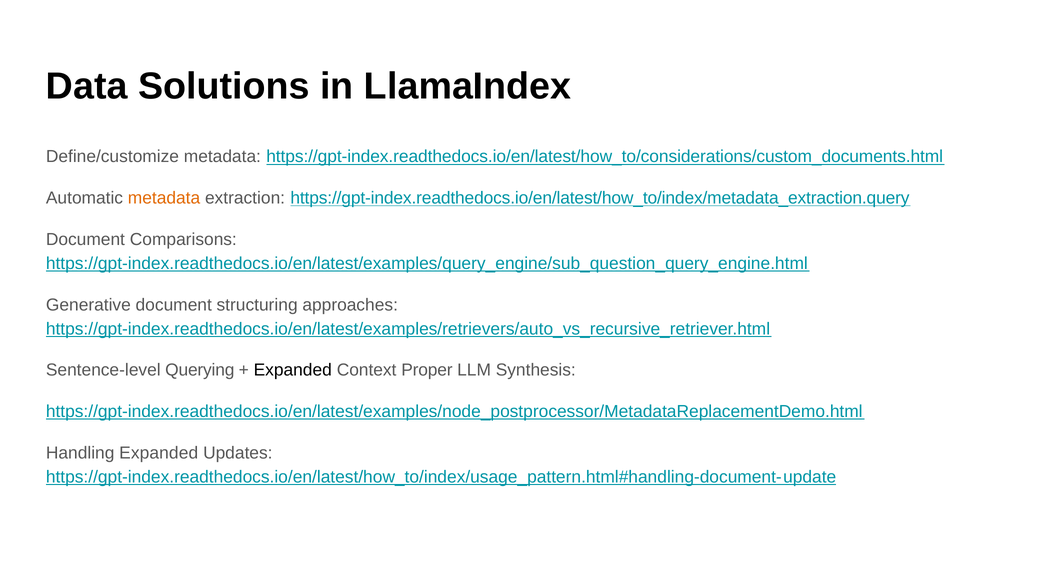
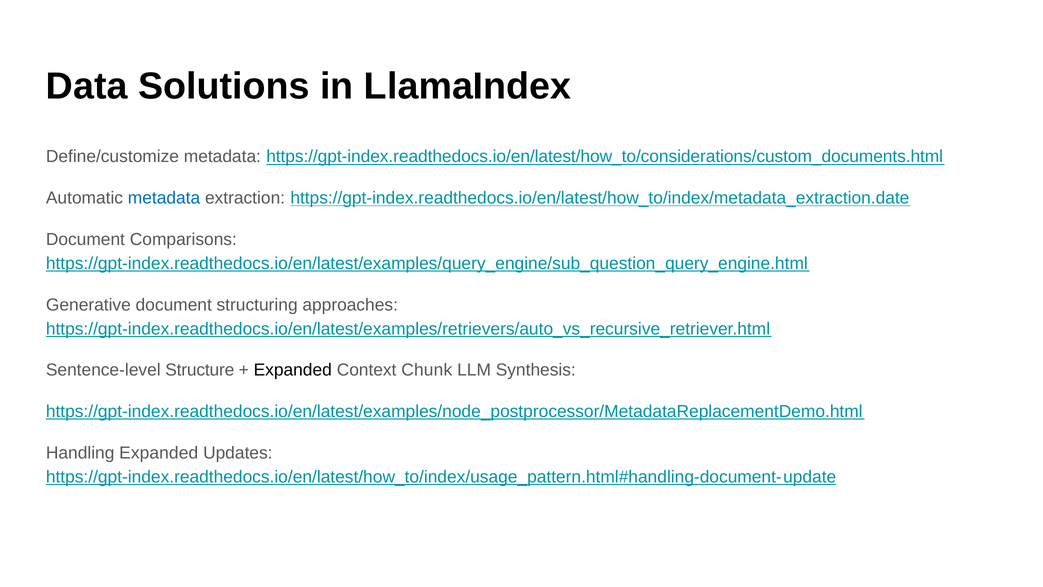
metadata colour: orange -> blue (164, 198)
https://gpt-index.readthedocs.io/en/latest/how_to/index/metadata_extraction.query: https://gpt-index.readthedocs.io/en/latest/how_to/index/metadata_extraction.query -> https://gpt-index.readthedocs.io/en/latest/how_to/index/metadata_extraction.date (600, 198)
Querying: Querying -> Structure (200, 370)
Proper: Proper -> Chunk (427, 370)
